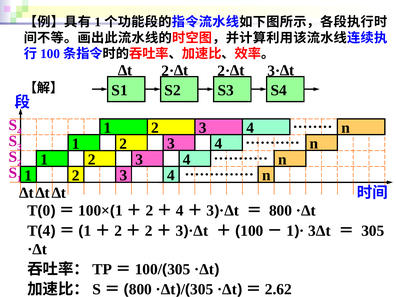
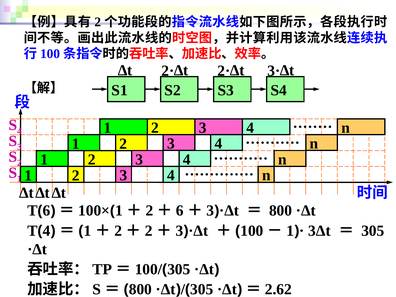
1: 1 -> 2 (98, 22)
0: 0 -> 6 (46, 211)
4: 4 -> 6 (180, 211)
